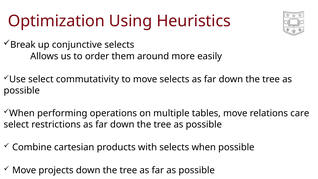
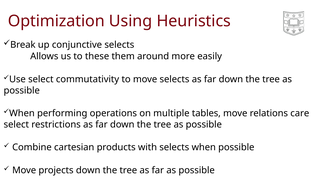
order: order -> these (97, 56)
